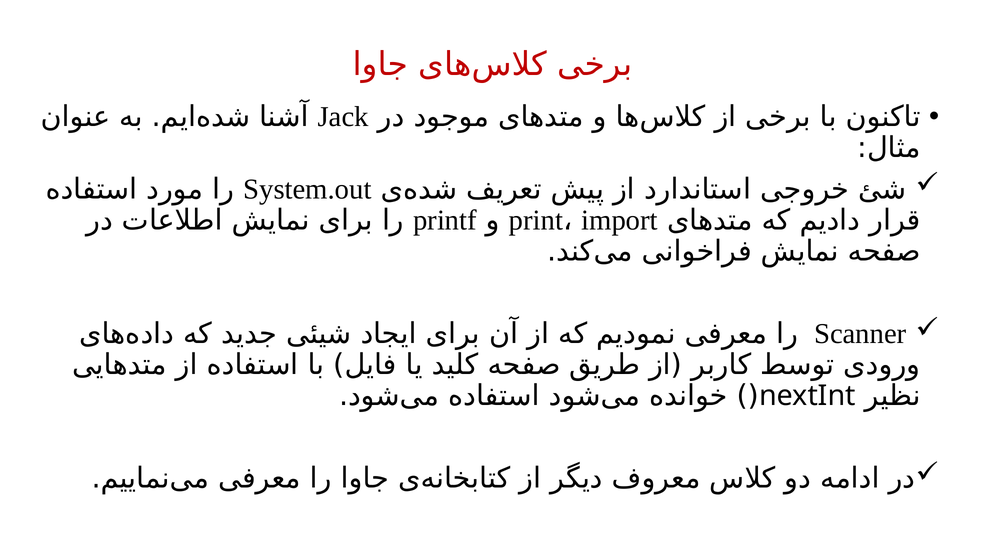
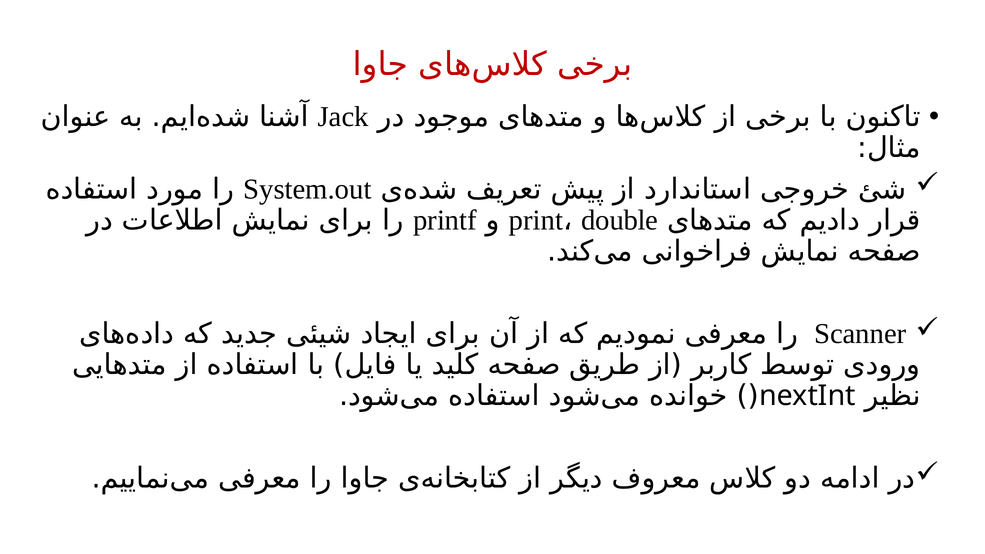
import: import -> double (620, 220)
